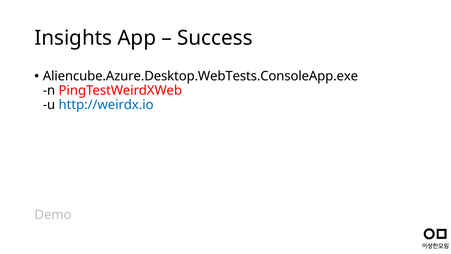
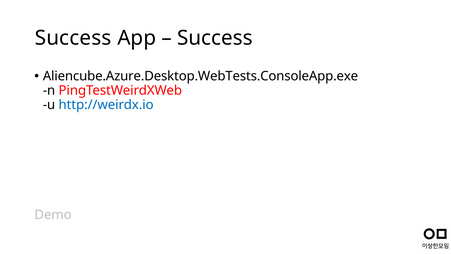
Insights: Insights -> Success (73, 38)
